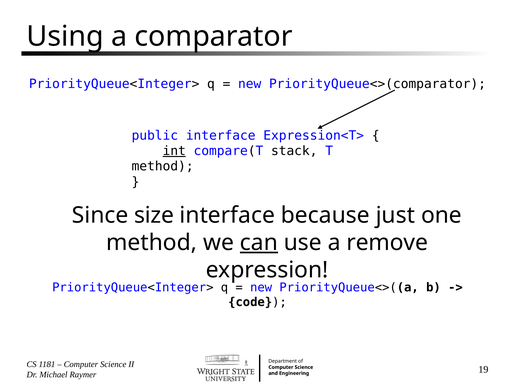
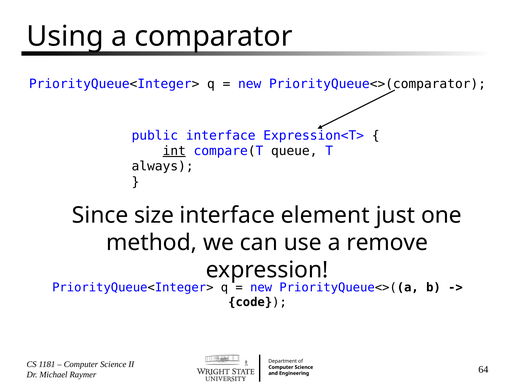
stack: stack -> queue (294, 151)
method: method -> always (163, 166)
because: because -> element (325, 215)
can underline: present -> none (259, 243)
19: 19 -> 64 (483, 370)
